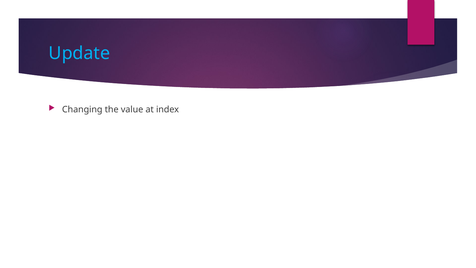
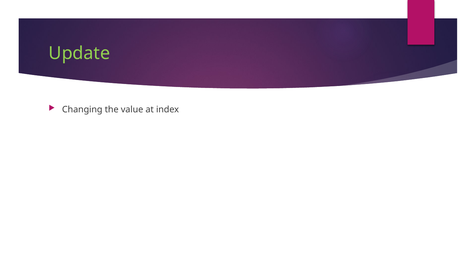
Update colour: light blue -> light green (79, 53)
